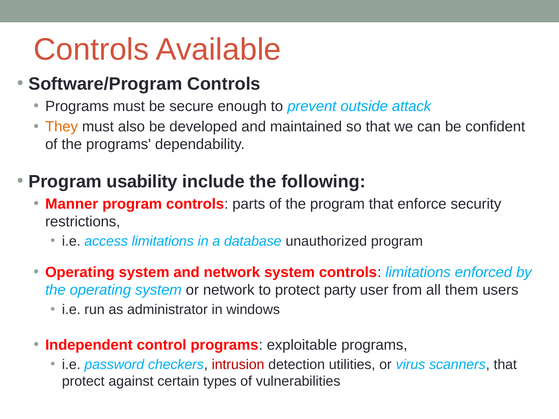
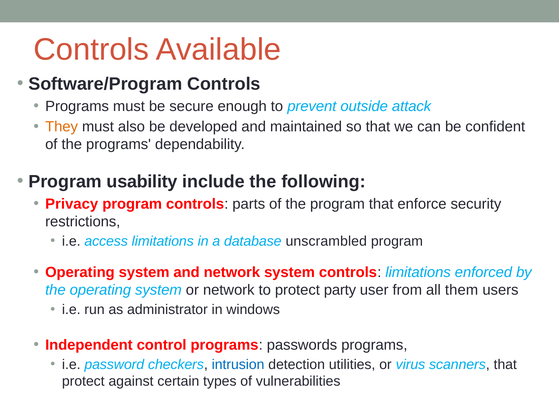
Manner: Manner -> Privacy (72, 204)
unauthorized: unauthorized -> unscrambled (326, 241)
exploitable: exploitable -> passwords (302, 345)
intrusion colour: red -> blue (238, 365)
